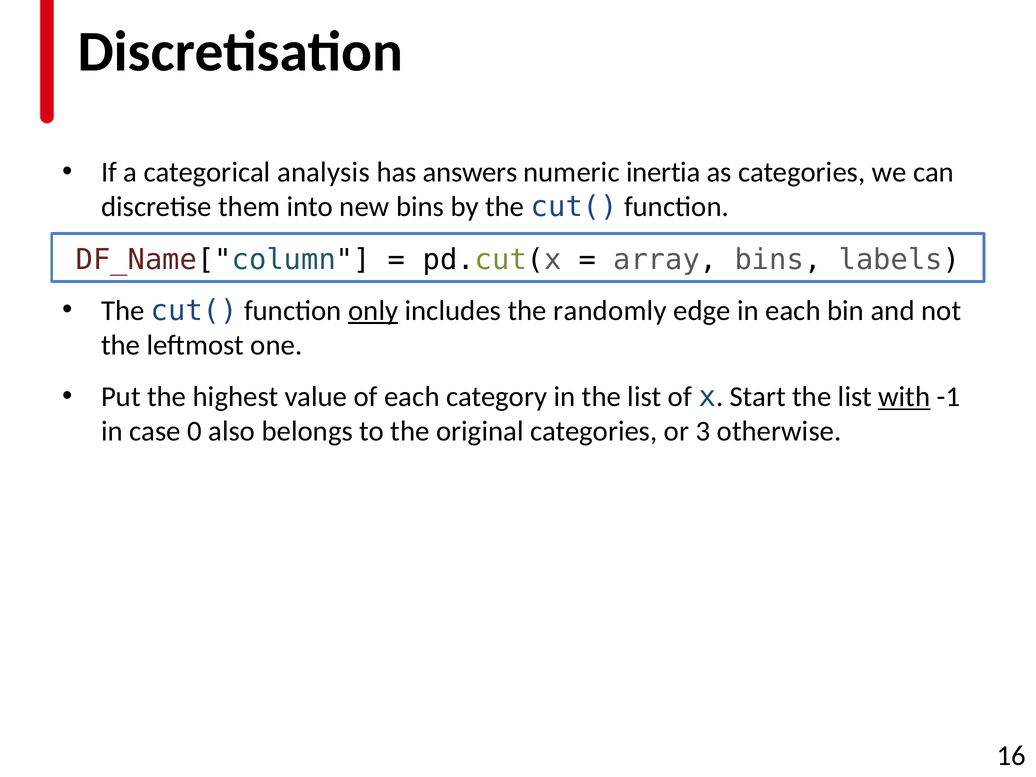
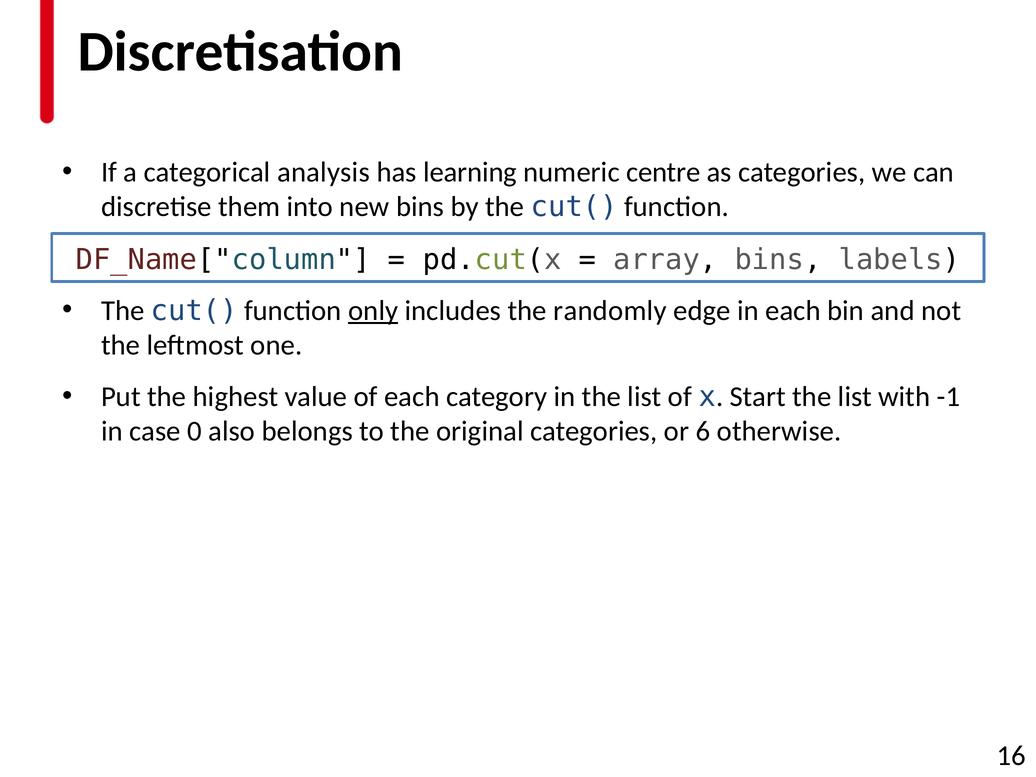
answers: answers -> learning (470, 172)
inertia: inertia -> centre (663, 172)
with underline: present -> none (904, 397)
3: 3 -> 6 (703, 431)
